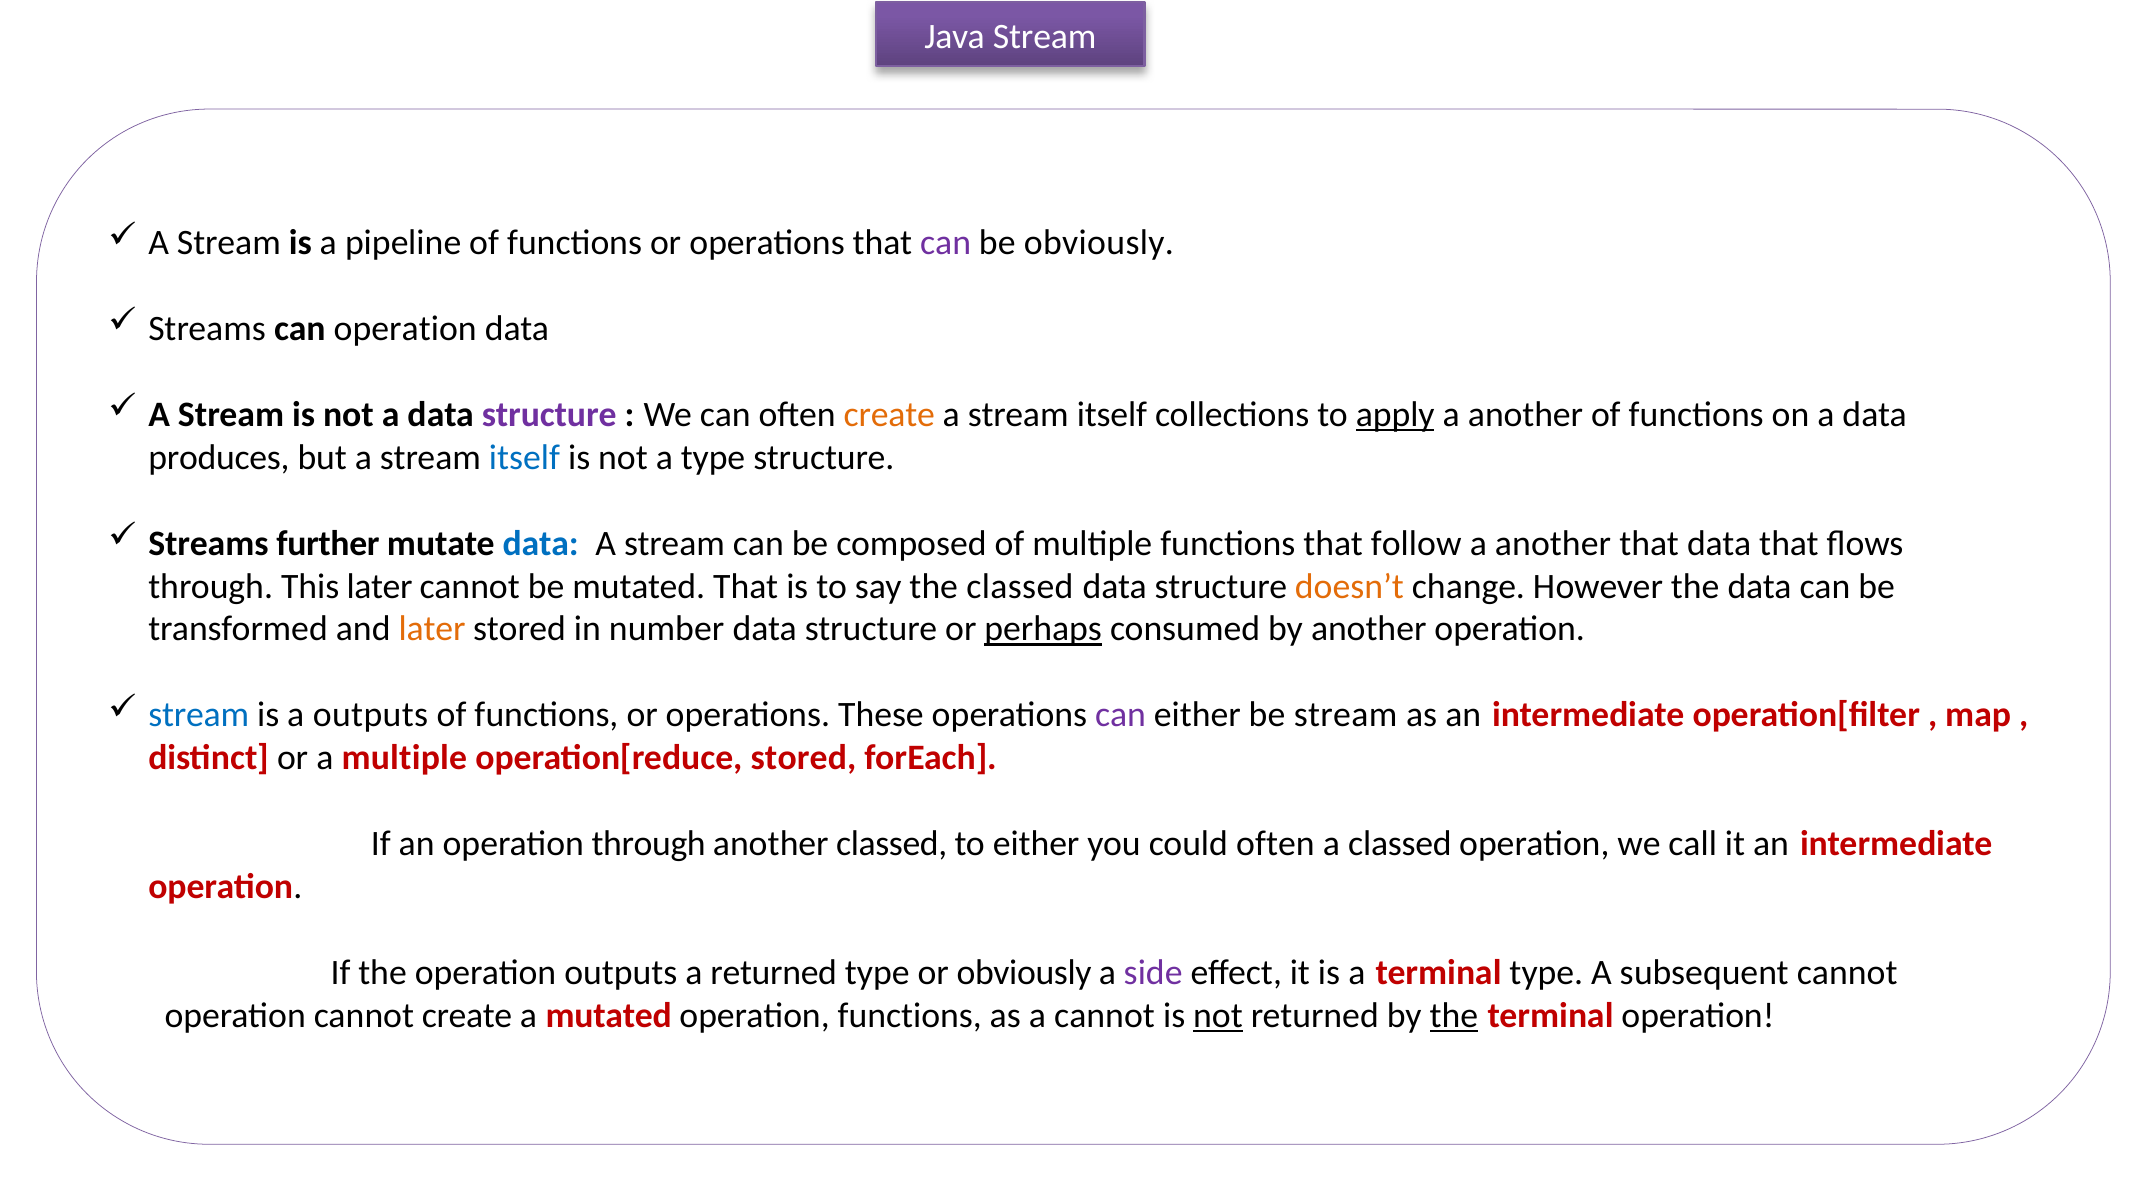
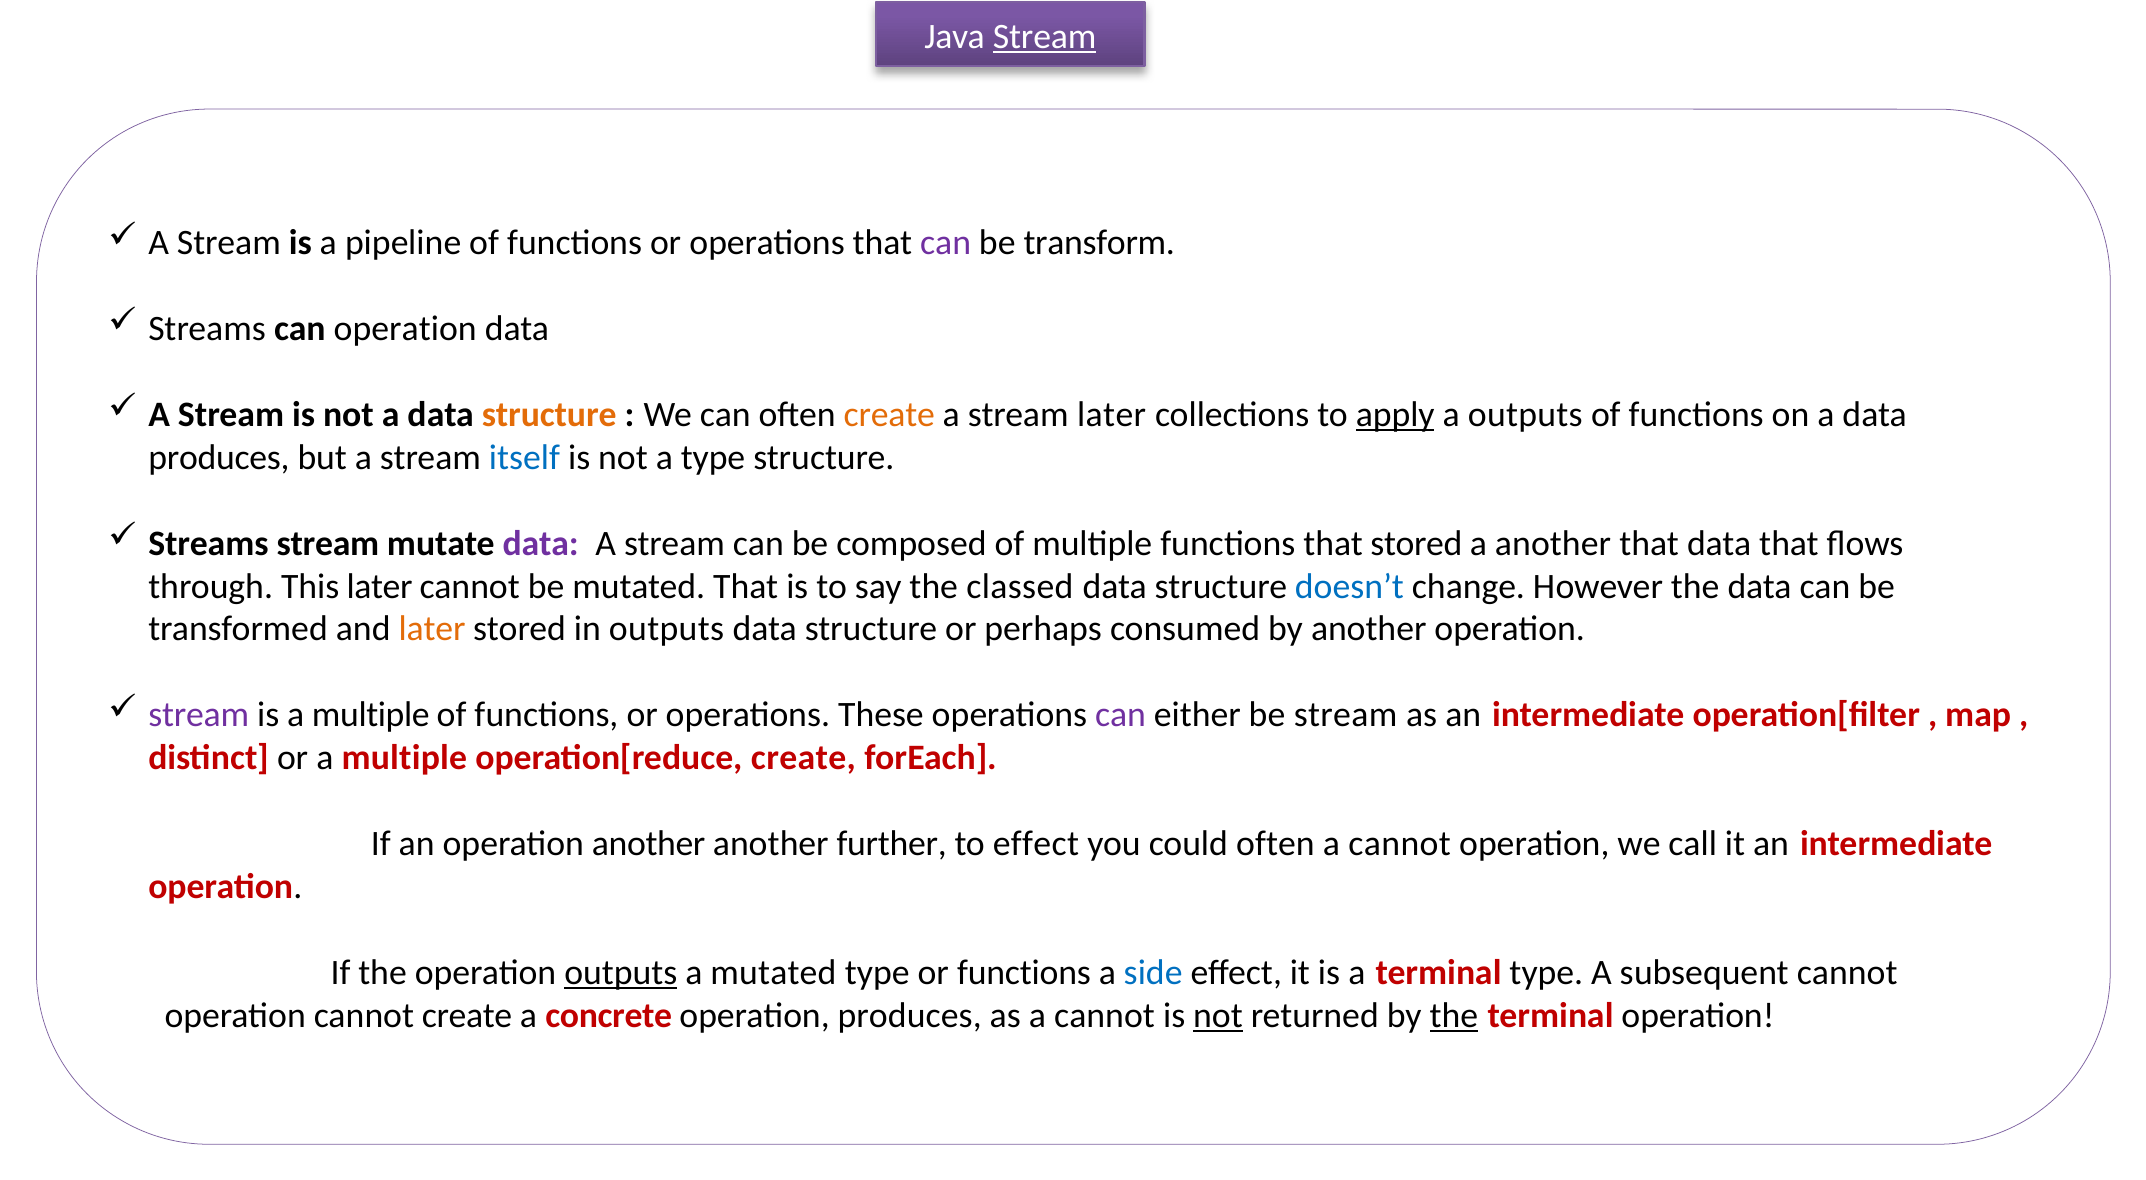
Stream underline: none -> present (1045, 37)
be obviously: obviously -> transform (1099, 243)
structure colour: purple -> orange (549, 415)
itself: itself -> later (1112, 415)
another: another -> outputs (1525, 415)
Streams further: further -> stream (328, 543)
data colour: blue -> purple (541, 543)
that follow: follow -> stored (1416, 543)
doesn’t colour: orange -> blue (1349, 586)
in number: number -> outputs (666, 629)
perhaps underline: present -> none (1043, 629)
stream colour: blue -> purple (199, 715)
is a outputs: outputs -> multiple (371, 715)
operation[reduce stored: stored -> create (803, 758)
operation through: through -> another (649, 844)
another classed: classed -> further (892, 844)
to either: either -> effect (1036, 844)
classed: classed -> cannot (1400, 844)
outputs underline: none -> present (621, 973)
a returned: returned -> mutated (773, 973)
or obviously: obviously -> functions (1024, 973)
side colour: purple -> blue (1153, 973)
a mutated: mutated -> concrete (609, 1016)
operation functions: functions -> produces (910, 1016)
